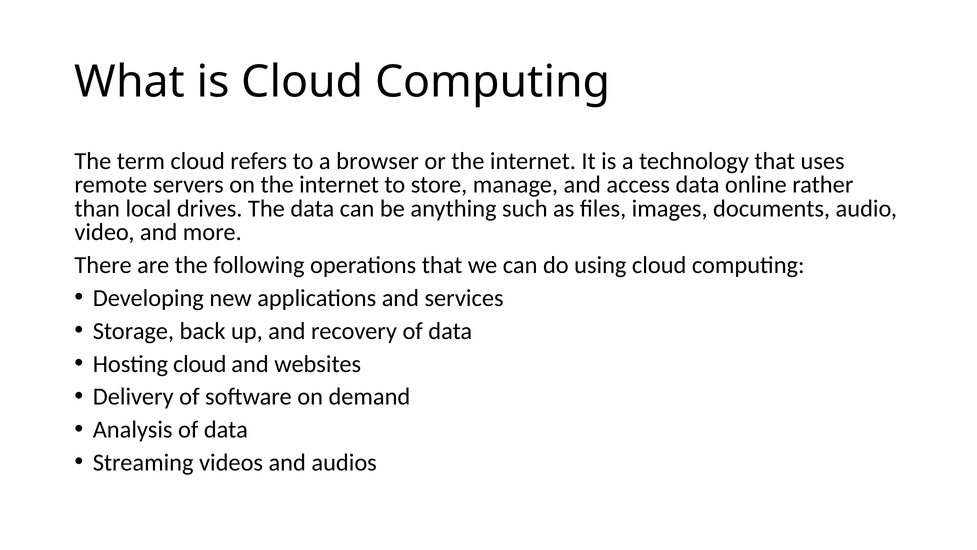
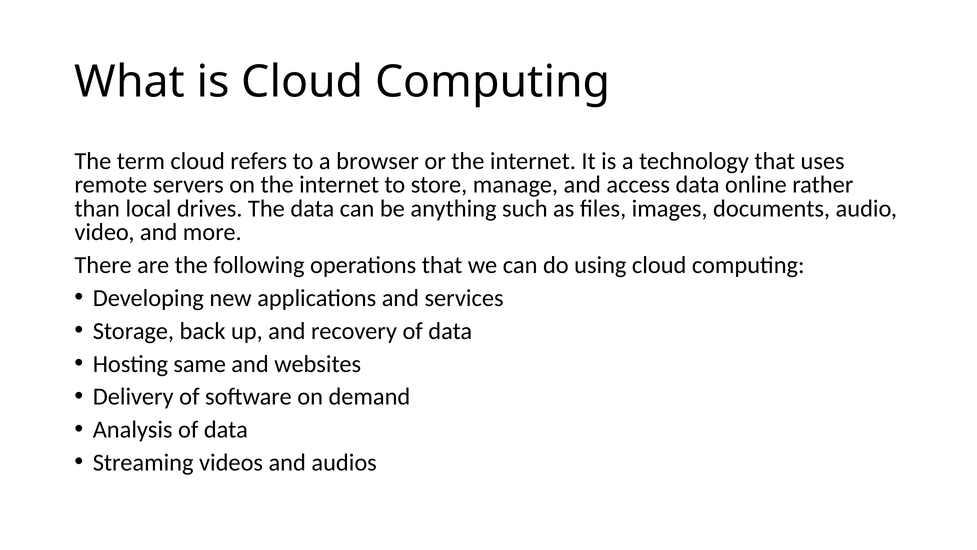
Hosting cloud: cloud -> same (200, 364)
